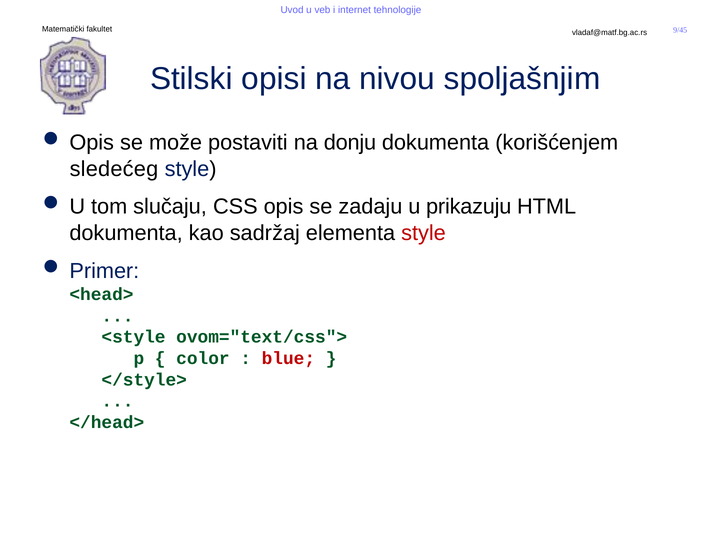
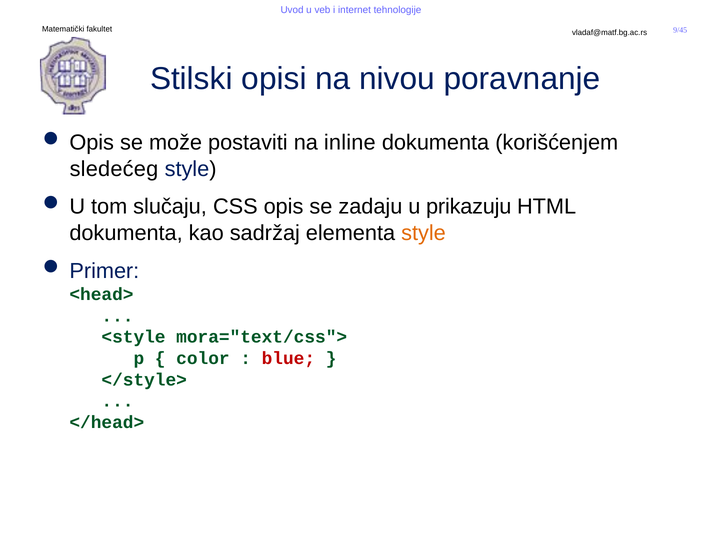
spoljašnjim: spoljašnjim -> poravnanje (522, 79)
donju: donju -> inline (350, 143)
style colour: red -> orange (424, 233)
ovom="text/css">: ovom="text/css"> -> mora="text/css"> (262, 337)
